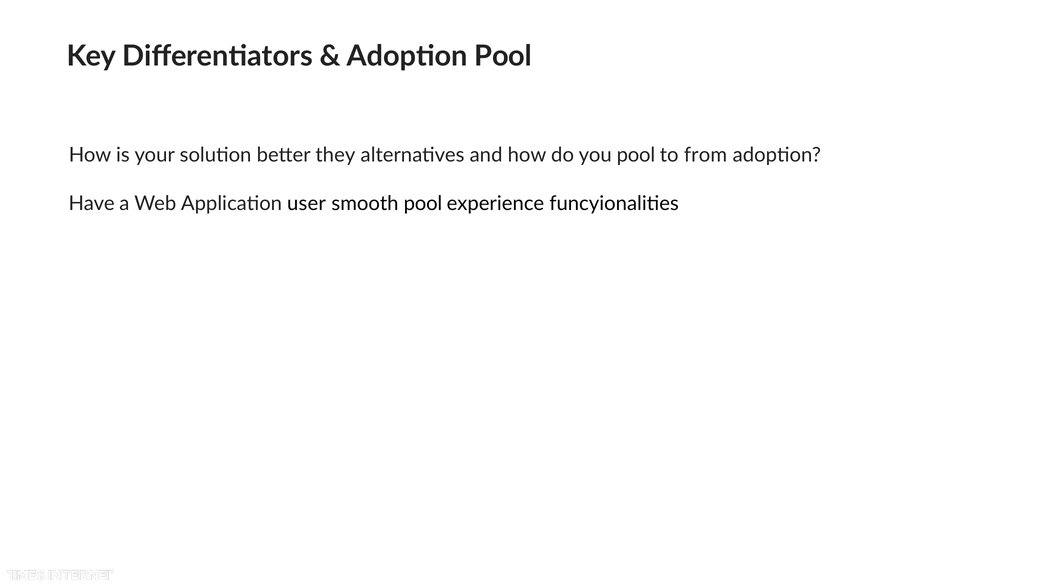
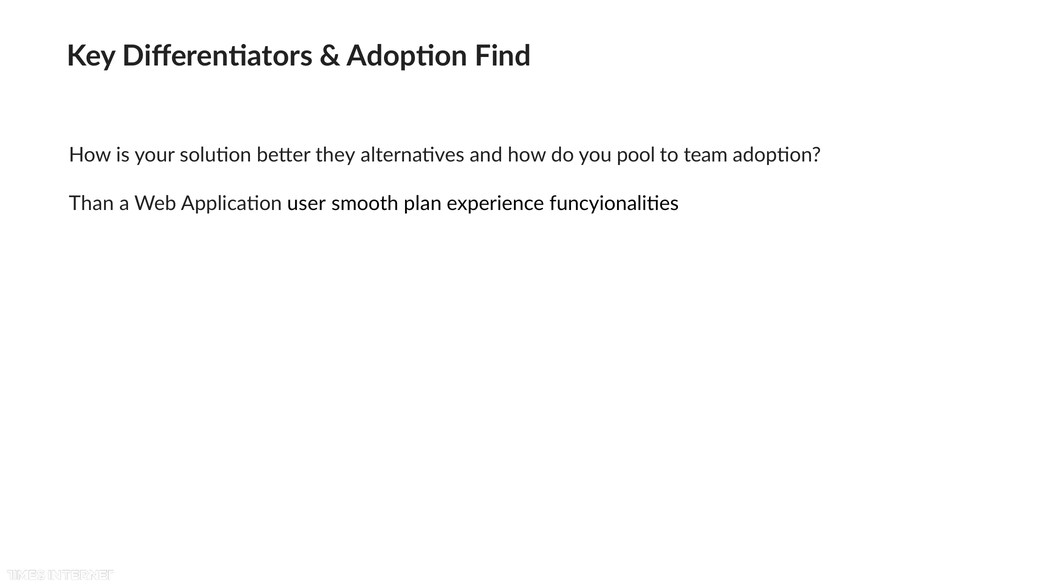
Adoption Pool: Pool -> Find (503, 56)
from: from -> team (706, 155)
Have: Have -> Than (91, 204)
smooth pool: pool -> plan (423, 204)
